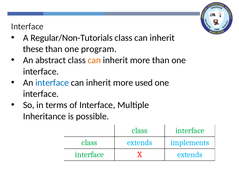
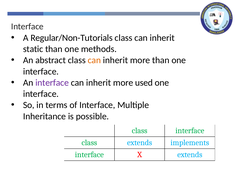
these: these -> static (33, 49)
program: program -> methods (99, 49)
interface colour: blue -> purple (52, 82)
